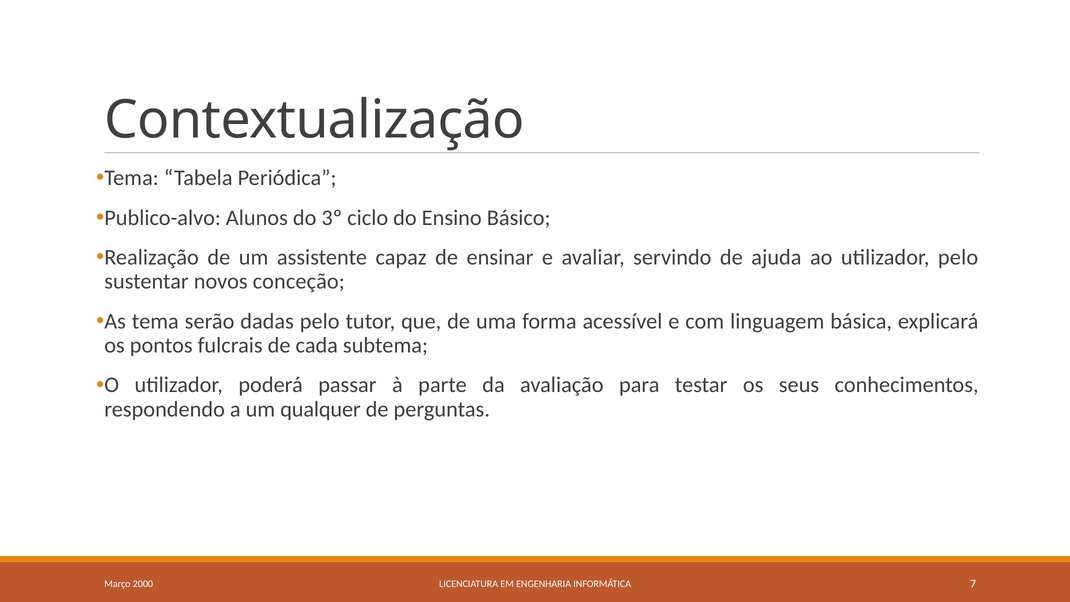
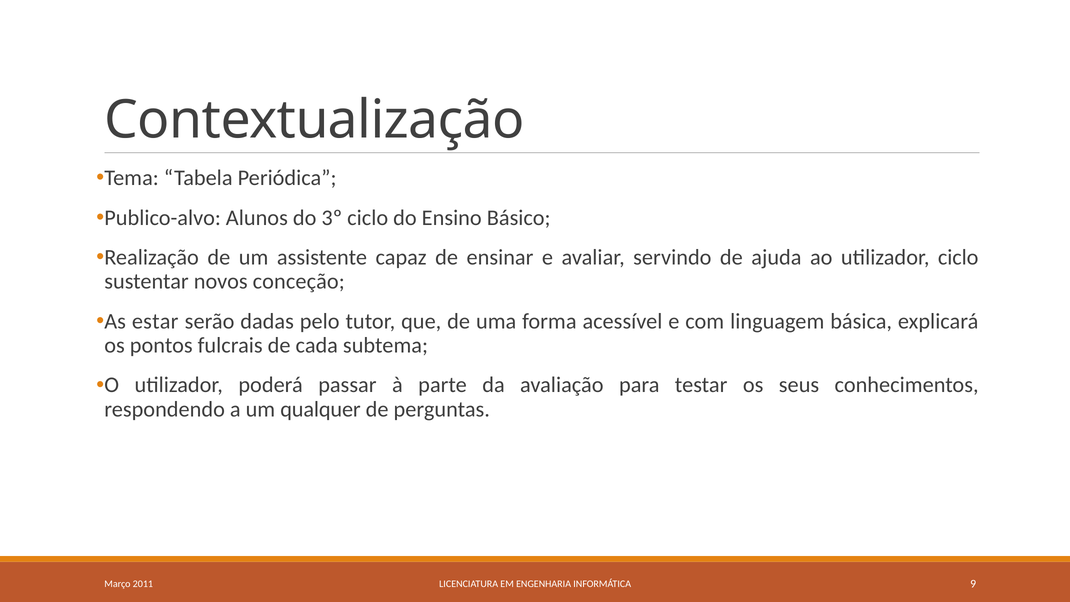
utilizador pelo: pelo -> ciclo (958, 257)
As tema: tema -> estar (155, 321)
2000: 2000 -> 2011 (143, 584)
7: 7 -> 9 (973, 584)
